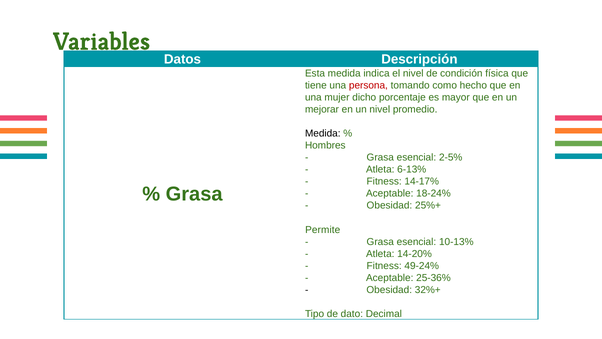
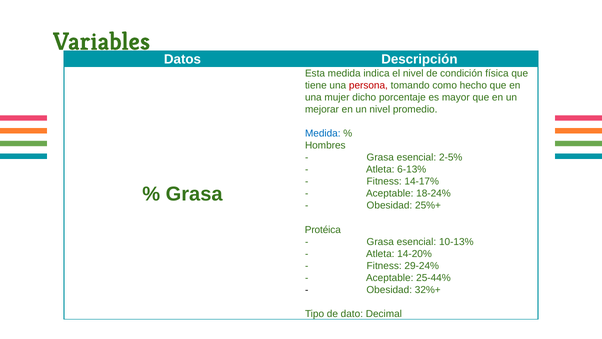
Medida colour: black -> blue (323, 133)
Permite: Permite -> Protéica (323, 229)
49-24%: 49-24% -> 29-24% (422, 266)
25-36%: 25-36% -> 25-44% (433, 278)
